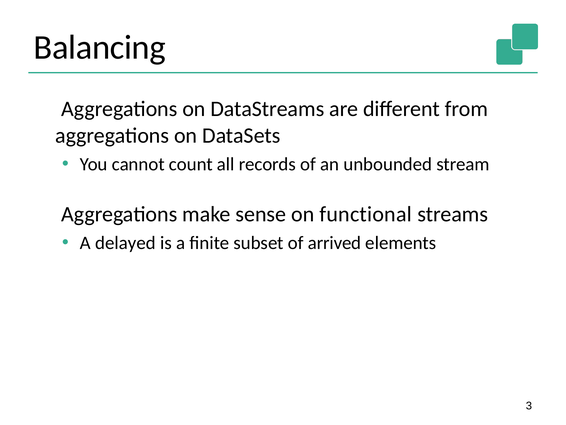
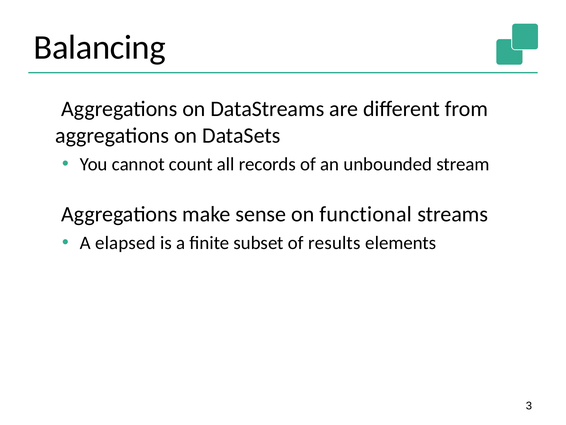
delayed: delayed -> elapsed (125, 243)
arrived: arrived -> results (334, 243)
